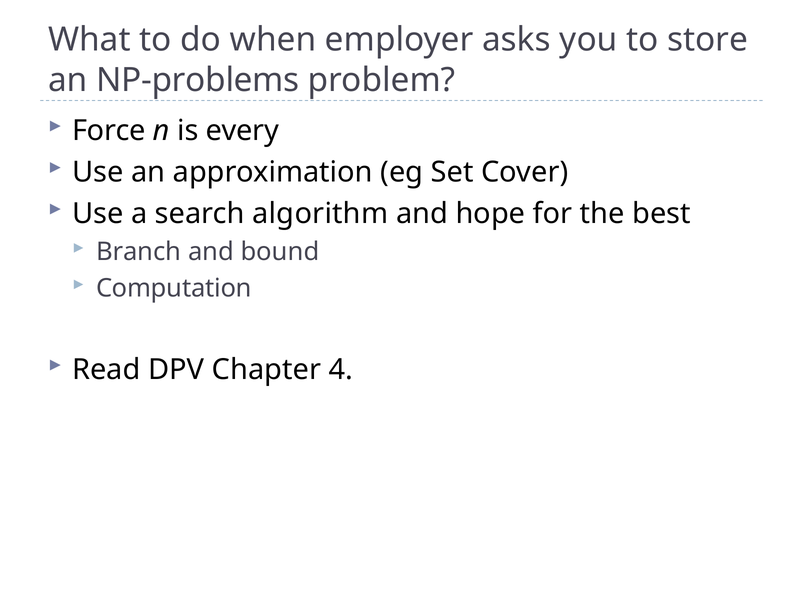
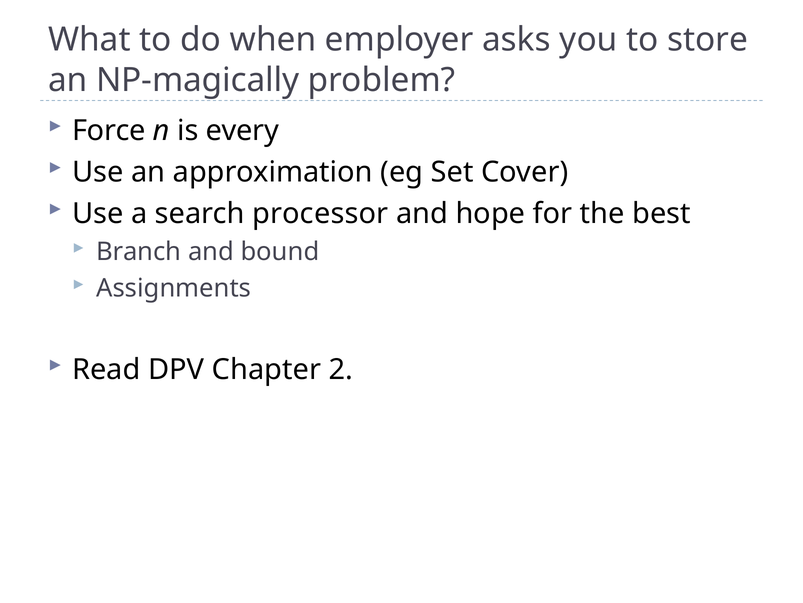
NP-problems: NP-problems -> NP-magically (198, 80)
algorithm: algorithm -> processor (320, 213)
Computation: Computation -> Assignments (174, 288)
4: 4 -> 2 (341, 369)
